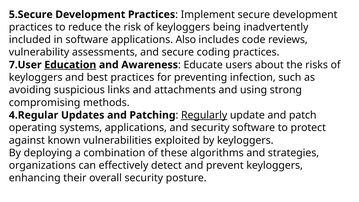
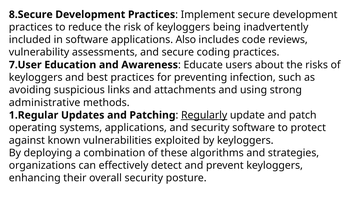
5.Secure: 5.Secure -> 8.Secure (31, 15)
Education underline: present -> none (70, 65)
compromising: compromising -> administrative (45, 103)
4.Regular: 4.Regular -> 1.Regular (34, 115)
